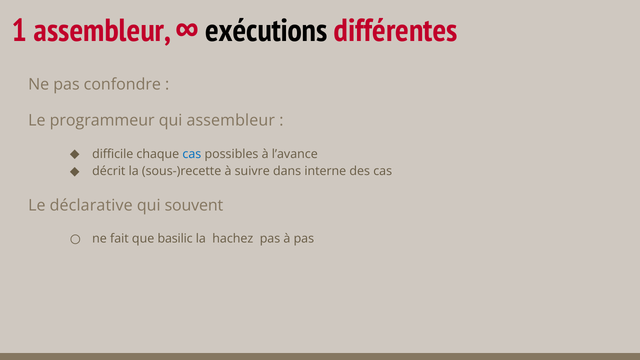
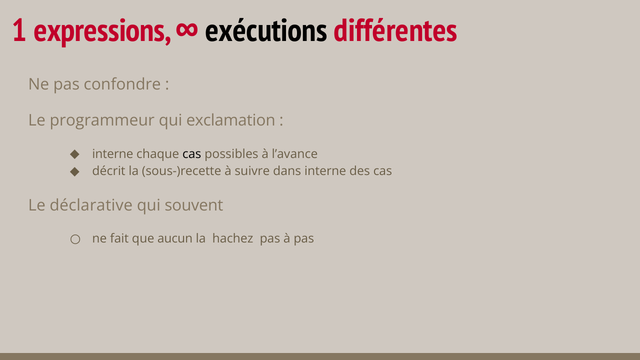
1 assembleur: assembleur -> expressions (103, 31)
qui assembleur: assembleur -> exclamation (231, 121)
difficile: difficile -> interne (113, 154)
cas colour: blue -> black (192, 154)
basilic: basilic -> aucun (175, 239)
